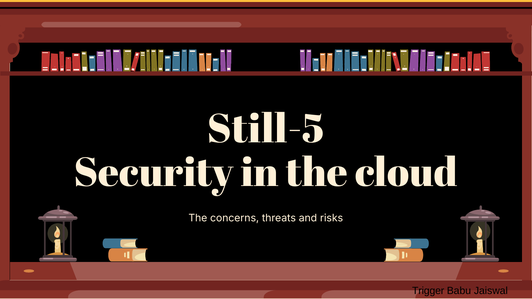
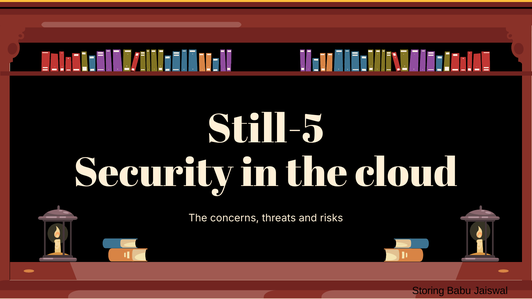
Trigger: Trigger -> Storing (428, 291)
